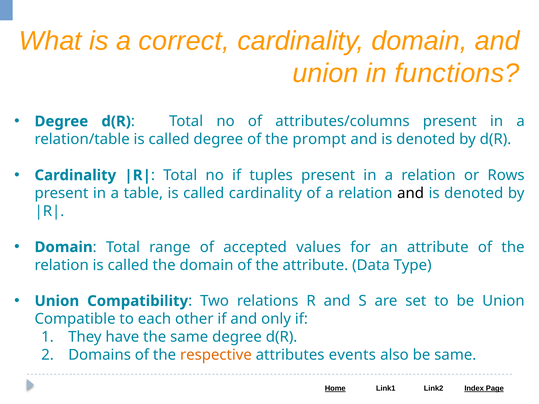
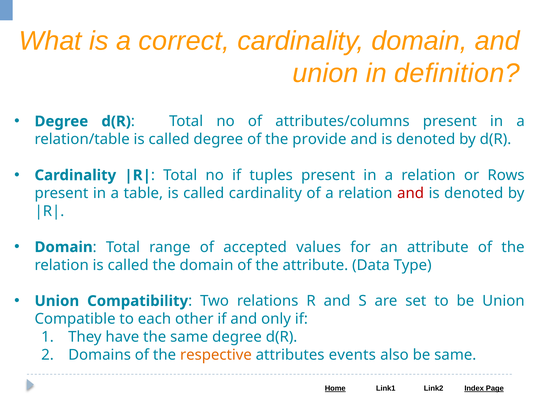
functions: functions -> definition (457, 73)
prompt: prompt -> provide (319, 139)
and colour: black -> red (411, 193)
